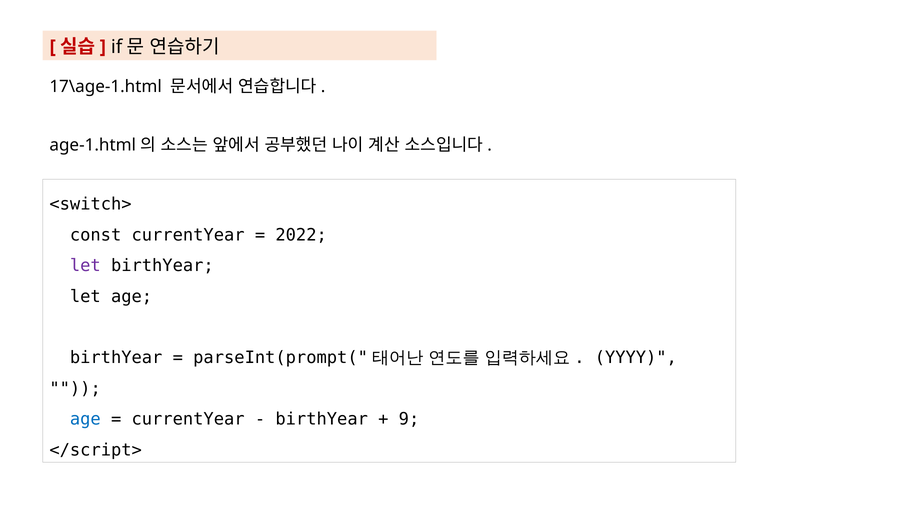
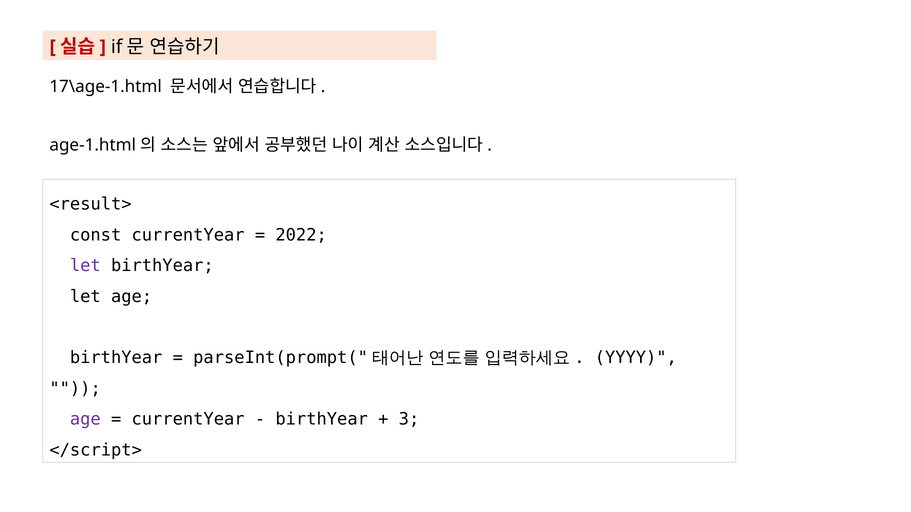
<switch>: <switch> -> <result> (91, 204)
age colour: blue -> purple (85, 420)
9: 9 -> 3 (409, 420)
